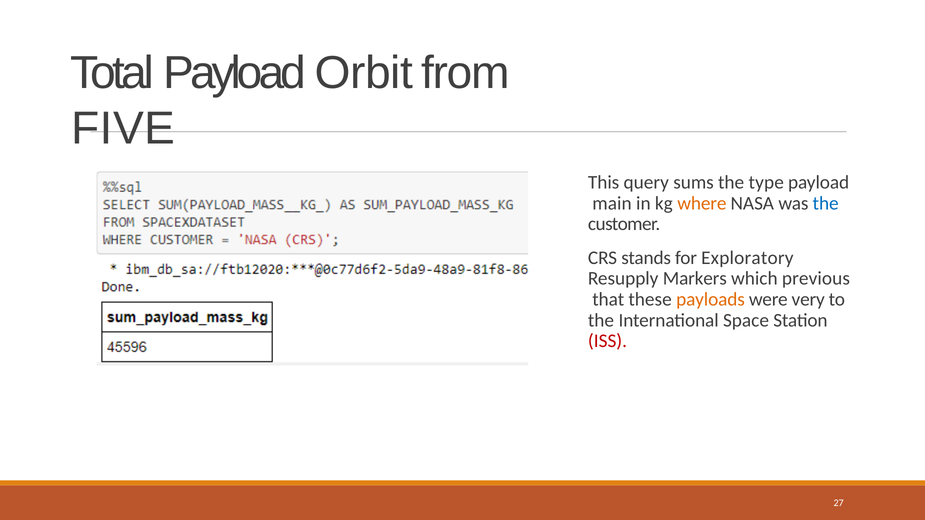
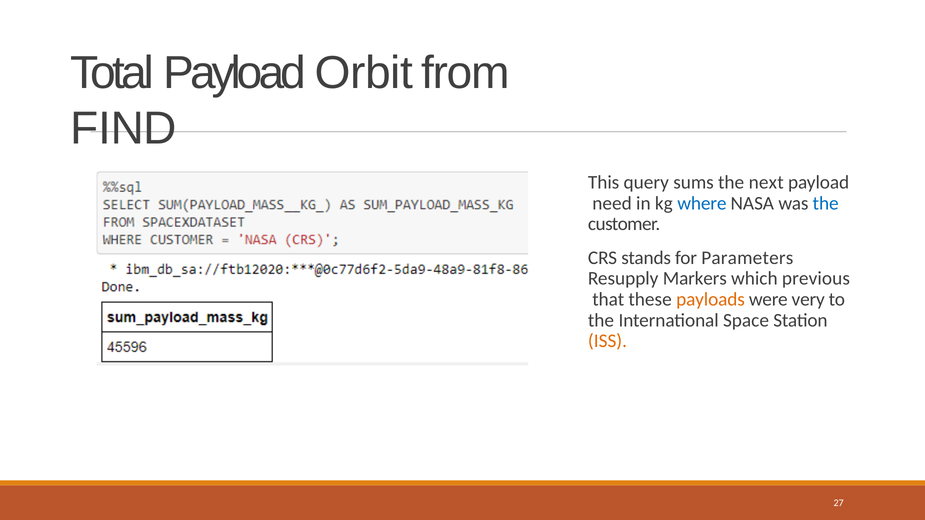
FIVE: FIVE -> FIND (124, 129)
type: type -> next (766, 183)
main: main -> need (612, 203)
where colour: orange -> blue (702, 203)
Exploratory: Exploratory -> Parameters (747, 258)
ISS colour: red -> orange (608, 341)
